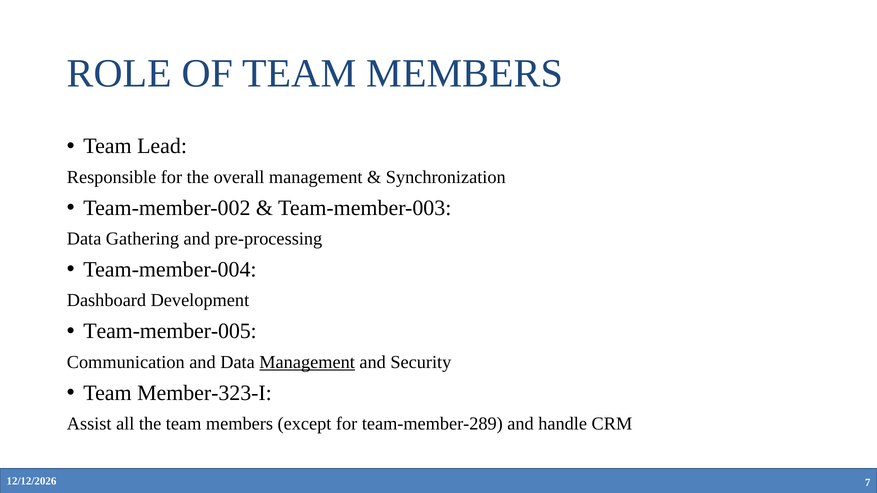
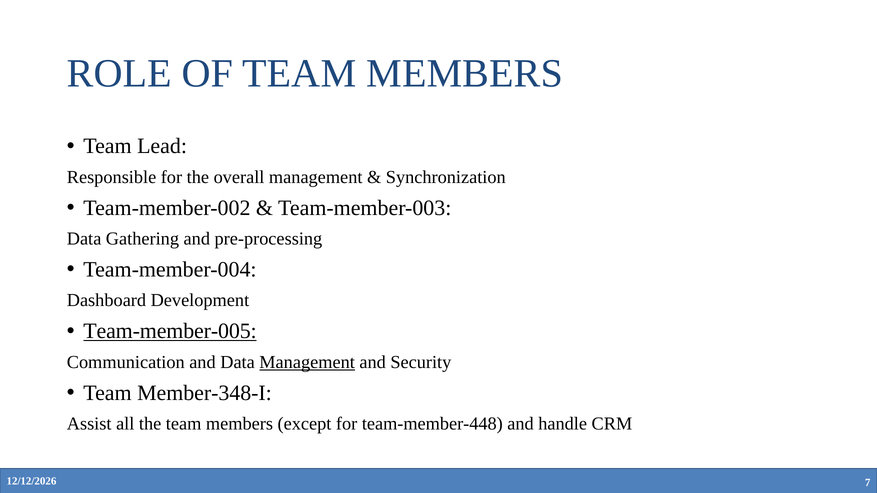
Team-member-005 underline: none -> present (170, 331)
Member-323-I: Member-323-I -> Member-348-I (204, 393)
team-member-289: team-member-289 -> team-member-448 (432, 424)
